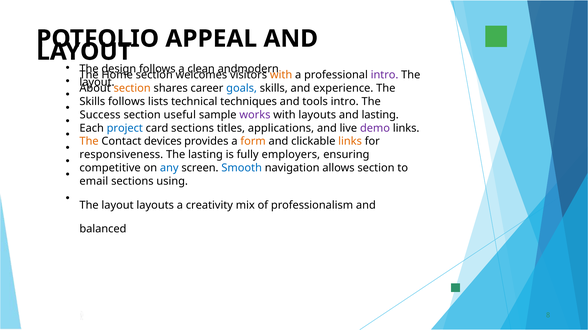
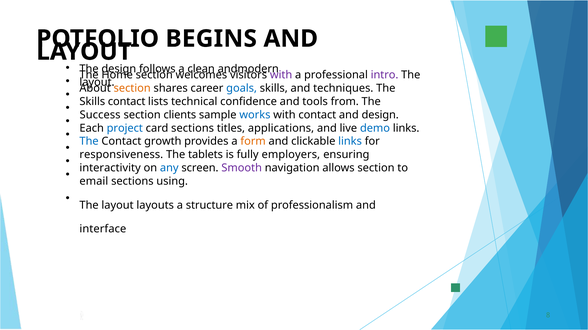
APPEAL: APPEAL -> BEGINS (211, 39)
with colour: orange -> purple (281, 75)
experience: experience -> techniques (343, 88)
Skills follows: follows -> contact (127, 102)
techniques: techniques -> confidence (249, 102)
tools intro: intro -> from (345, 102)
useful: useful -> clients (180, 115)
works colour: purple -> blue (255, 115)
with layouts: layouts -> contact (317, 115)
and lasting: lasting -> design (380, 115)
demo colour: purple -> blue (375, 128)
The colour: orange -> blue (89, 142)
devices: devices -> growth (163, 142)
links colour: orange -> blue (350, 142)
The lasting: lasting -> tablets (206, 155)
competitive: competitive -> interactivity (110, 168)
Smooth colour: blue -> purple (242, 168)
creativity: creativity -> structure (209, 206)
balanced: balanced -> interface (103, 229)
